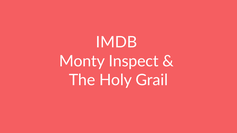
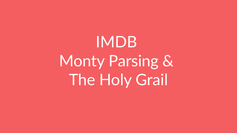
Inspect: Inspect -> Parsing (134, 61)
